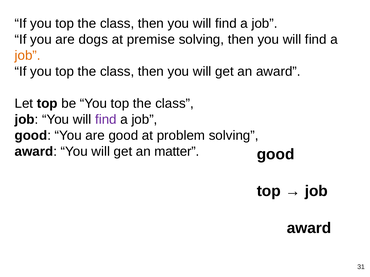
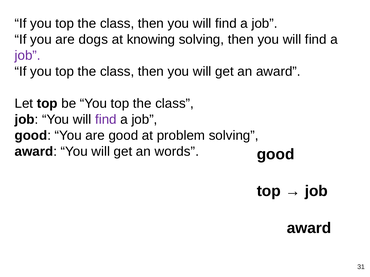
premise: premise -> knowing (151, 40)
job colour: orange -> purple (28, 56)
matter: matter -> words (177, 152)
